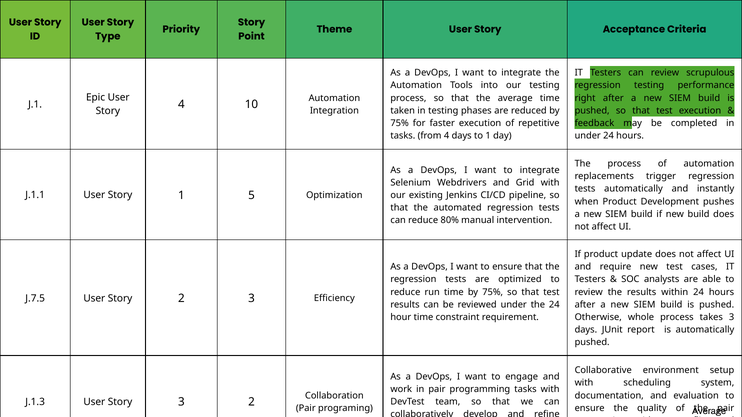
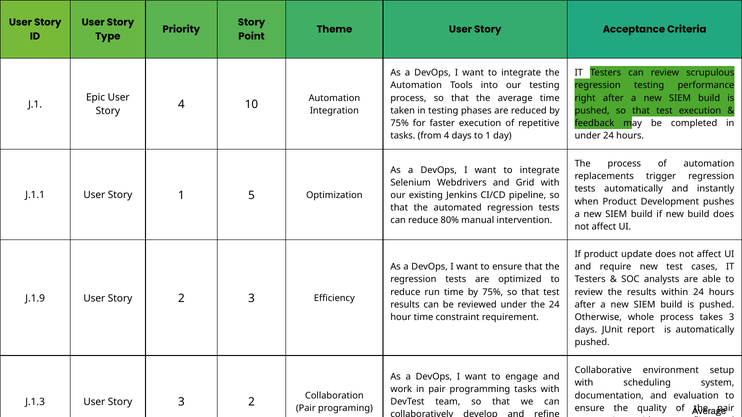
J.7.5: J.7.5 -> J.1.9 (35, 299)
